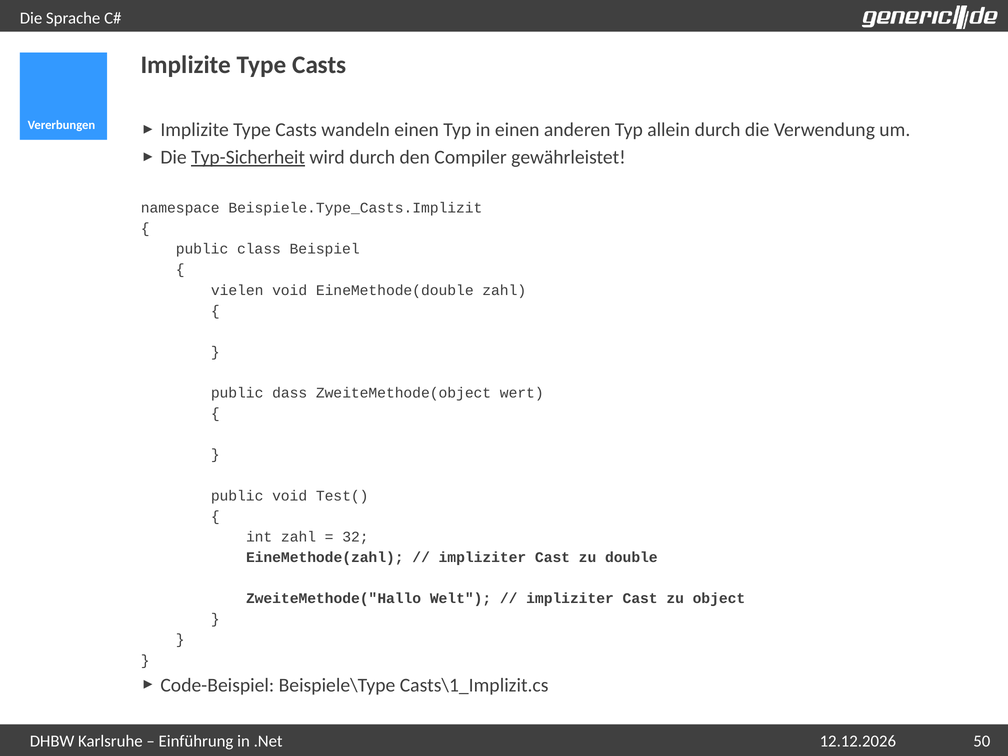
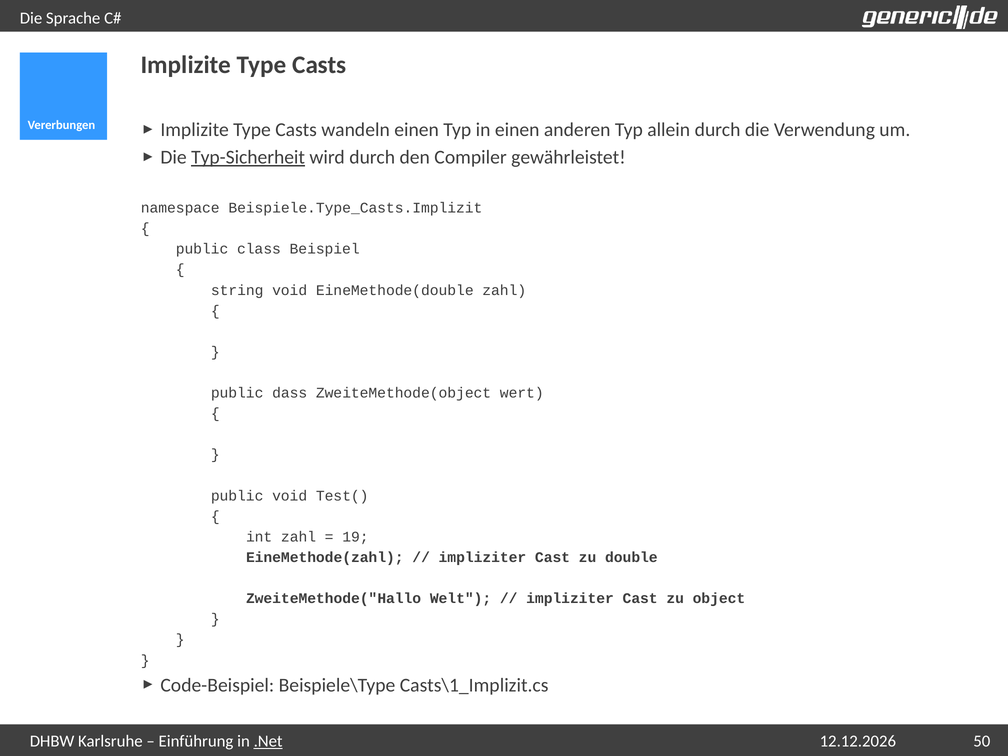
vielen: vielen -> string (237, 290)
32: 32 -> 19 (355, 537)
.Net underline: none -> present (268, 741)
